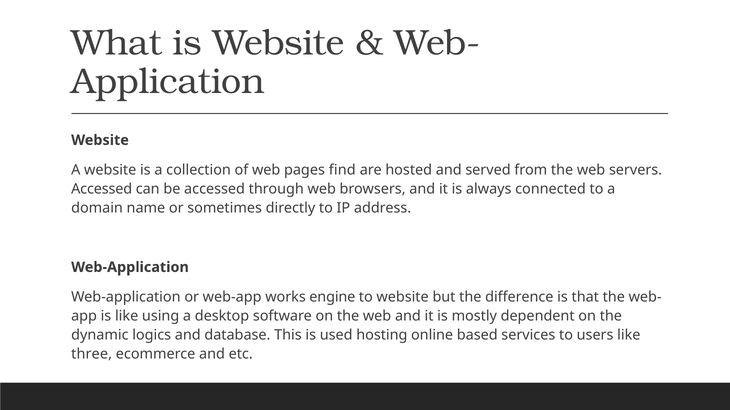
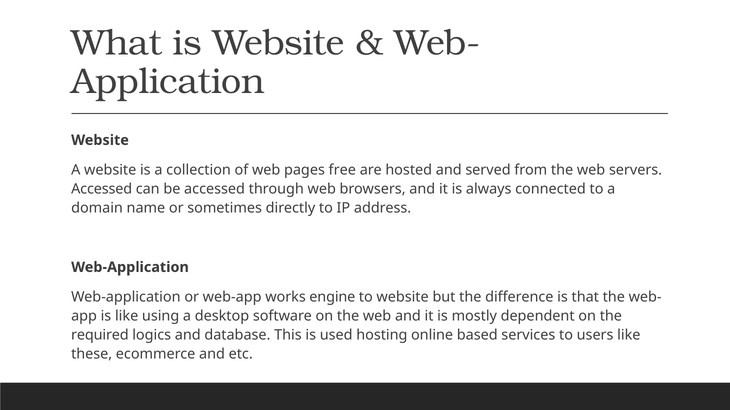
find: find -> free (342, 170)
dynamic: dynamic -> required (100, 335)
three: three -> these (92, 354)
